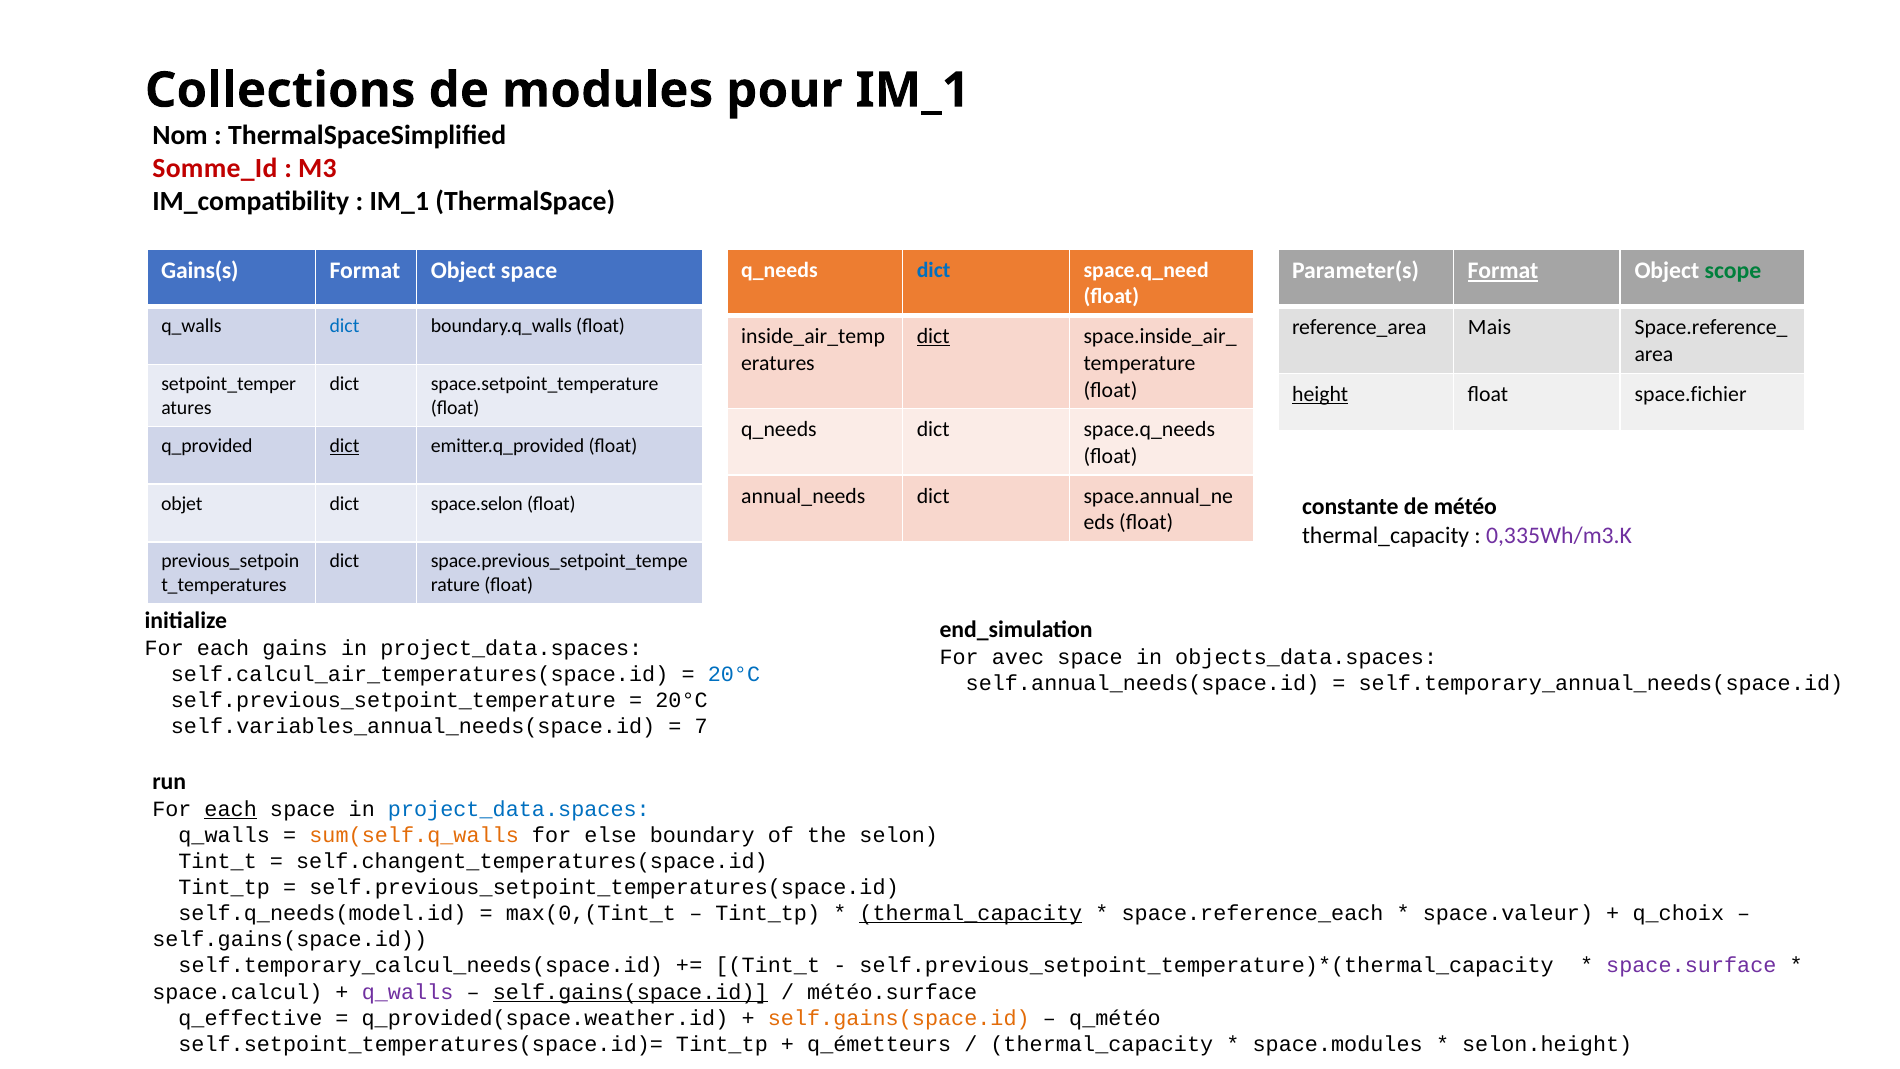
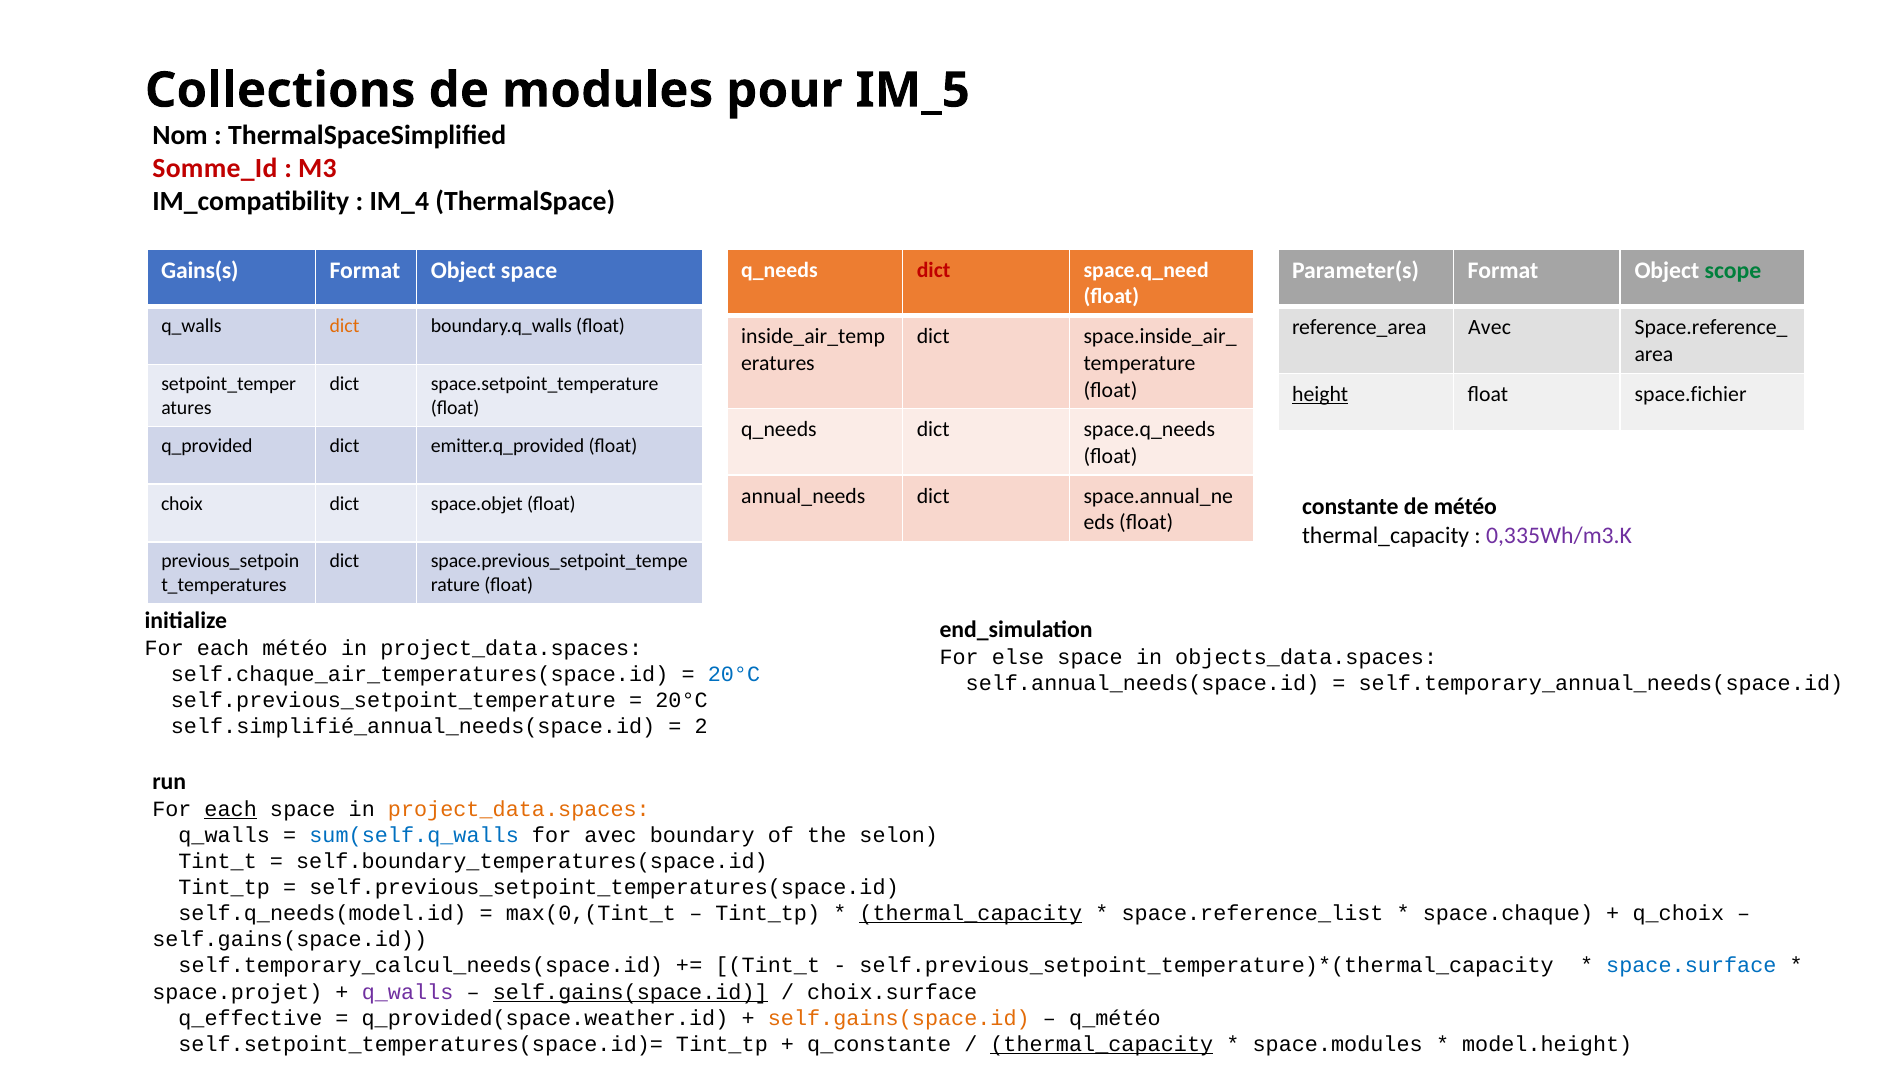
pour IM_1: IM_1 -> IM_5 (913, 90)
IM_1: IM_1 -> IM_4 (399, 202)
dict colour: blue -> red (934, 270)
Format underline: present -> none (1503, 271)
dict colour: blue -> orange (345, 326)
Mais: Mais -> Avec (1490, 328)
dict underline: present -> none (933, 336)
dict underline: present -> none (345, 446)
objet: objet -> choix (182, 503)
space.selon: space.selon -> space.objet (477, 503)
each gains: gains -> météo (295, 648)
avec: avec -> else (1018, 657)
self.calcul_air_temperatures(space.id: self.calcul_air_temperatures(space.id -> self.chaque_air_temperatures(space.id (420, 674)
self.variables_annual_needs(space.id: self.variables_annual_needs(space.id -> self.simplifié_annual_needs(space.id (413, 726)
7: 7 -> 2 (701, 726)
project_data.spaces colour: blue -> orange (519, 809)
sum(self.q_walls colour: orange -> blue (414, 835)
for else: else -> avec (611, 835)
self.changent_temperatures(space.id: self.changent_temperatures(space.id -> self.boundary_temperatures(space.id (532, 861)
space.reference_each: space.reference_each -> space.reference_list (1253, 913)
space.valeur: space.valeur -> space.chaque (1508, 913)
space.surface colour: purple -> blue (1691, 966)
space.calcul: space.calcul -> space.projet (237, 992)
météo.surface: météo.surface -> choix.surface (892, 992)
q_émetteurs: q_émetteurs -> q_constante (879, 1044)
thermal_capacity underline: none -> present (1102, 1044)
selon.height: selon.height -> model.height (1547, 1044)
